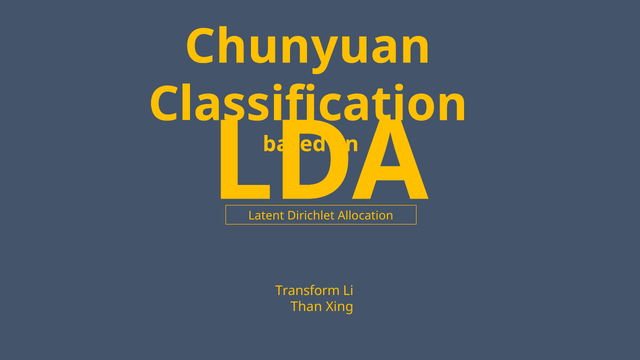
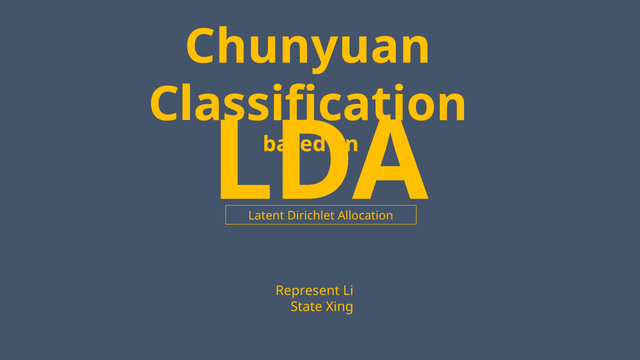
Transform: Transform -> Represent (308, 291)
Than: Than -> State (306, 307)
